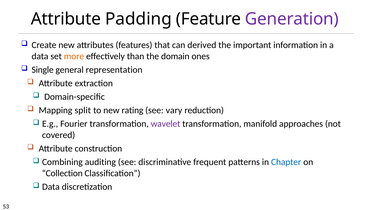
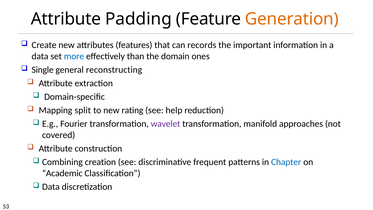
Generation colour: purple -> orange (292, 19)
derived: derived -> records (202, 45)
more colour: orange -> blue (74, 56)
representation: representation -> reconstructing (114, 70)
vary: vary -> help (174, 110)
auditing: auditing -> creation (100, 162)
Collection: Collection -> Academic (62, 173)
